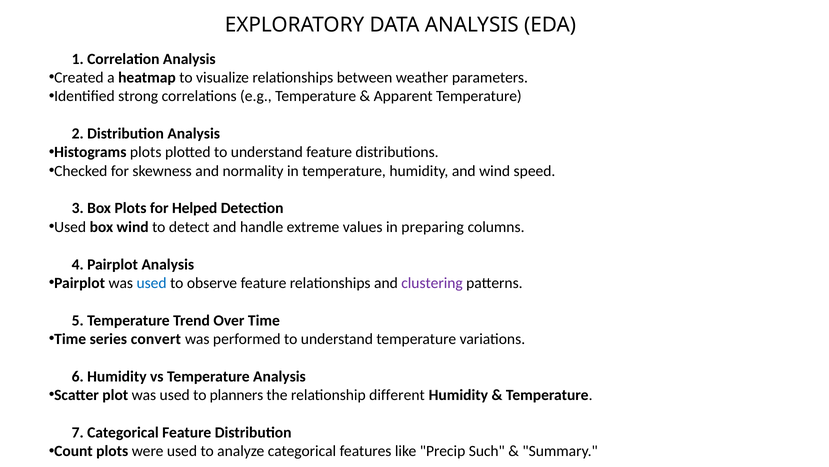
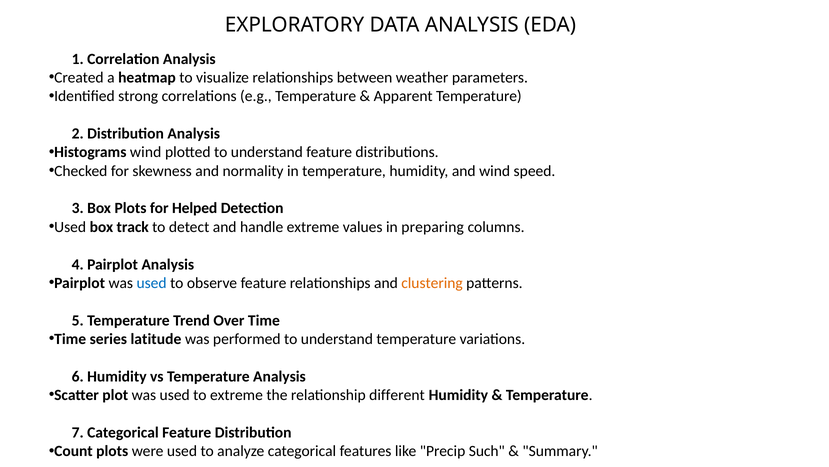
Histograms plots: plots -> wind (146, 152)
box wind: wind -> track (133, 227)
clustering colour: purple -> orange (432, 283)
convert: convert -> latitude (156, 339)
to planners: planners -> extreme (236, 395)
